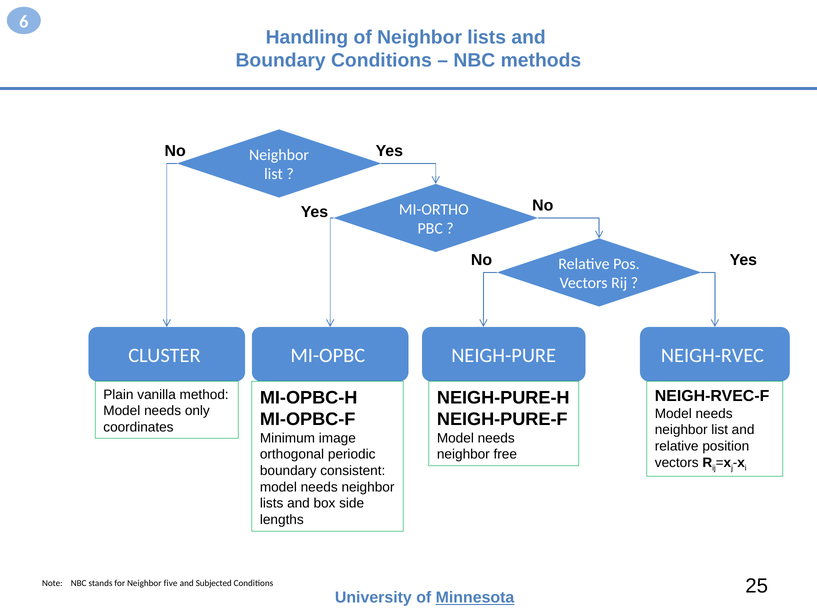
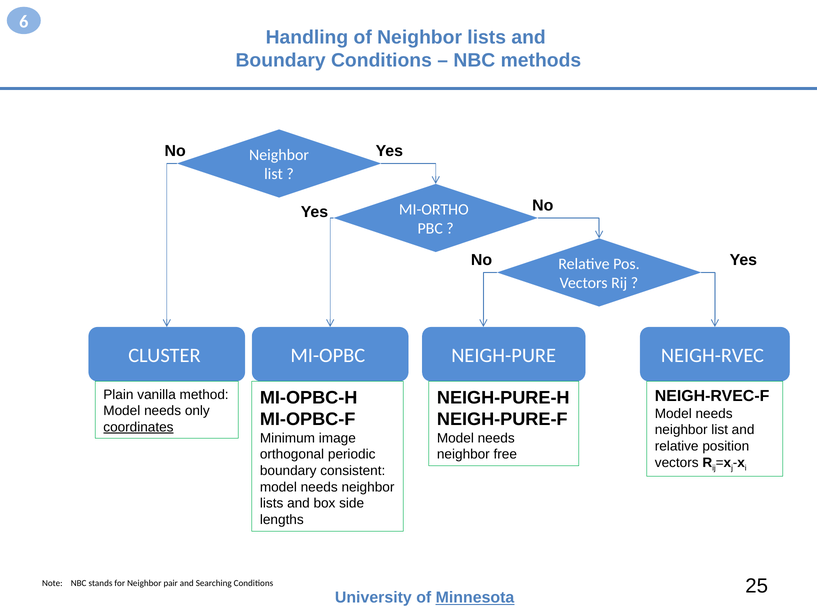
coordinates underline: none -> present (138, 427)
five: five -> pair (171, 583)
Subjected: Subjected -> Searching (214, 583)
